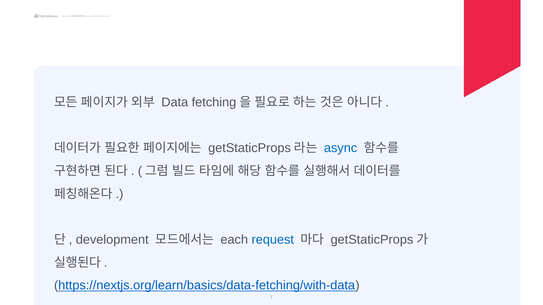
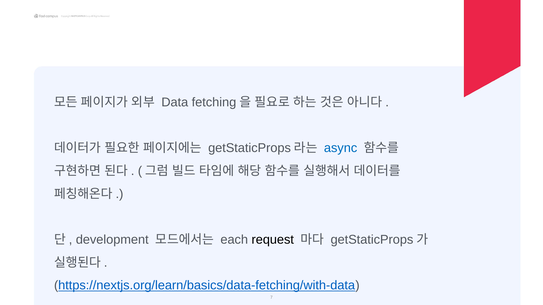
request colour: blue -> black (273, 240)
